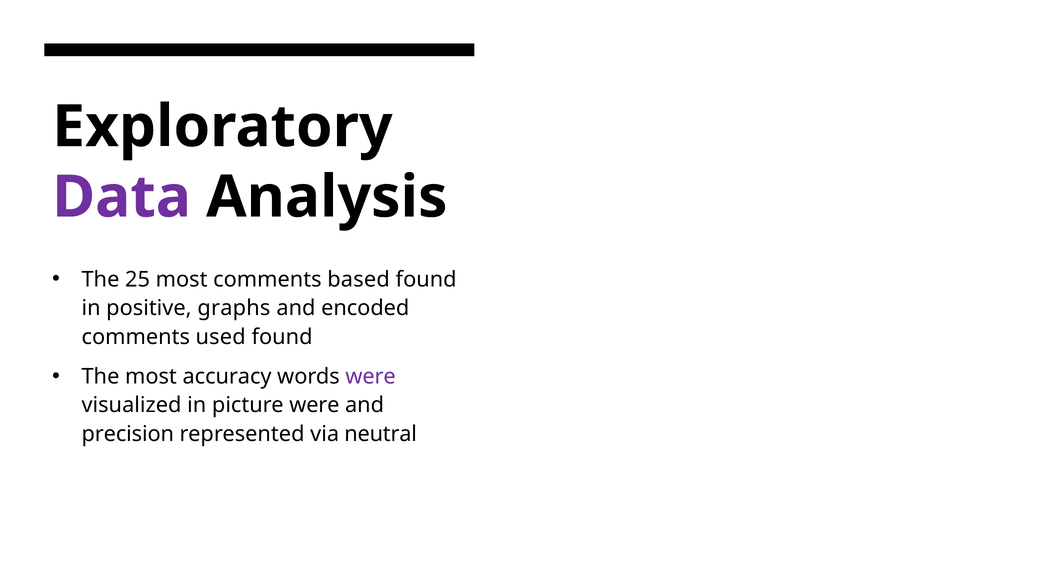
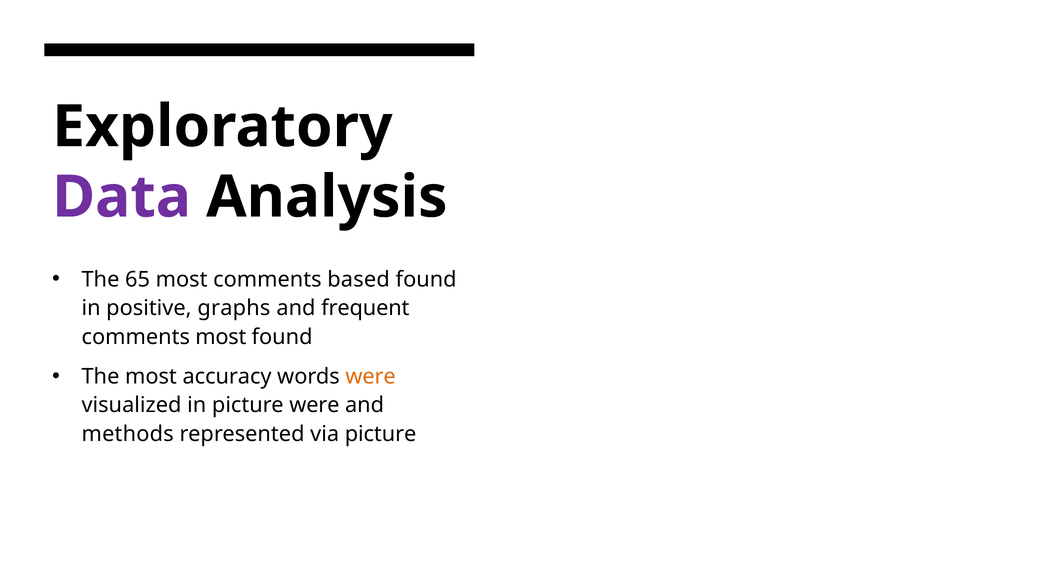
25: 25 -> 65 (137, 280)
encoded: encoded -> frequent (365, 308)
comments used: used -> most (221, 337)
were colour: purple -> orange (371, 377)
precision: precision -> methods (128, 434)
via neutral: neutral -> picture (381, 434)
